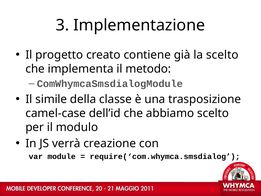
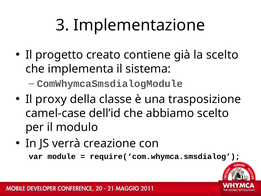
metodo: metodo -> sistema (148, 69)
simile: simile -> proxy (51, 99)
